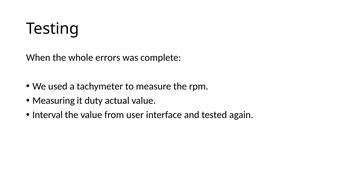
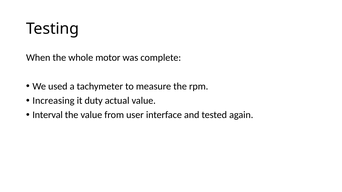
errors: errors -> motor (108, 58)
Measuring: Measuring -> Increasing (53, 101)
